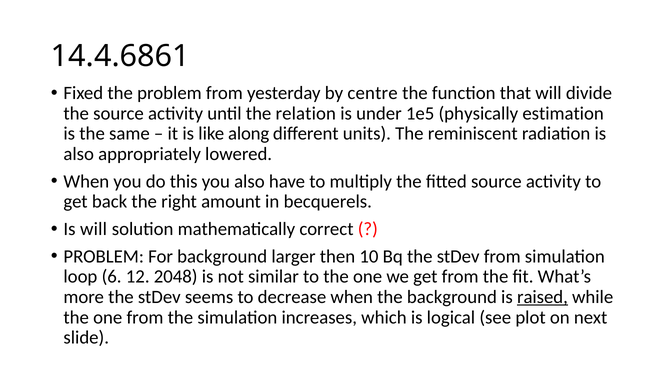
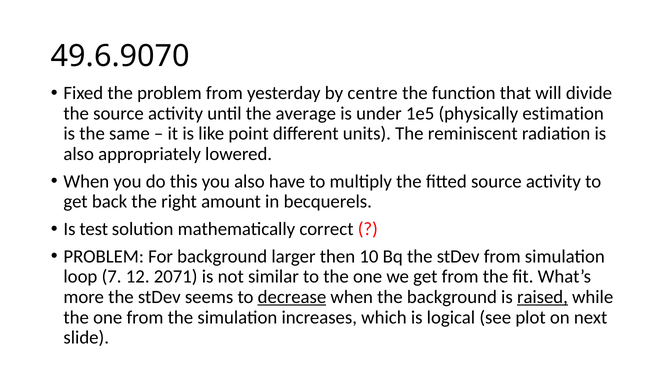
14.4.6861: 14.4.6861 -> 49.6.9070 (120, 56)
relation: relation -> average (306, 113)
along: along -> point (249, 134)
Is will: will -> test (94, 229)
6: 6 -> 7 (112, 276)
2048: 2048 -> 2071 (176, 276)
decrease underline: none -> present (292, 297)
